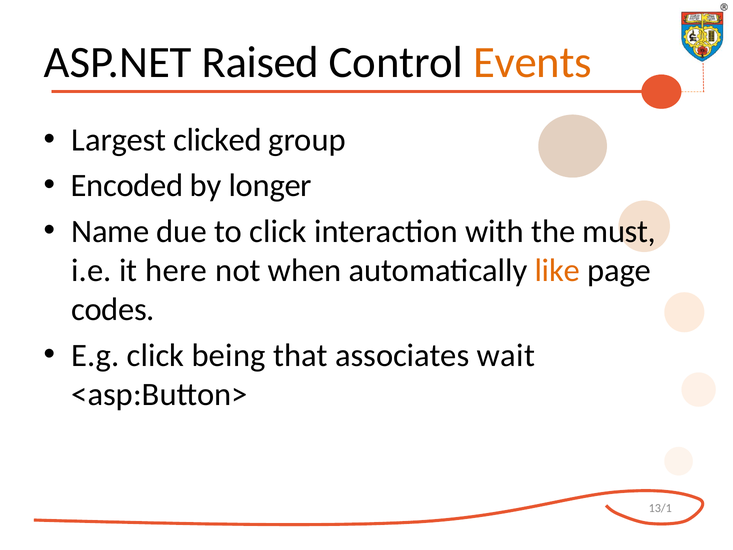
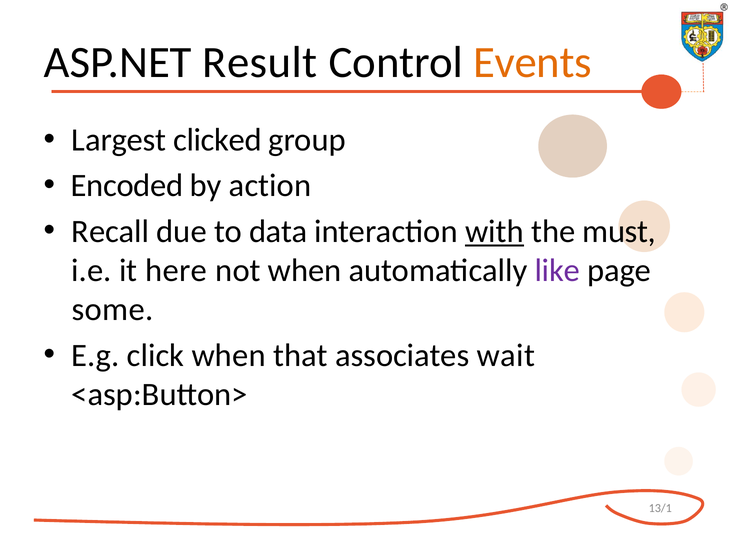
Raised: Raised -> Result (260, 62)
longer: longer -> action (270, 186)
Name: Name -> Recall (110, 231)
to click: click -> data (278, 231)
with underline: none -> present (495, 231)
like colour: orange -> purple (557, 270)
codes: codes -> some (113, 309)
click being: being -> when (229, 355)
